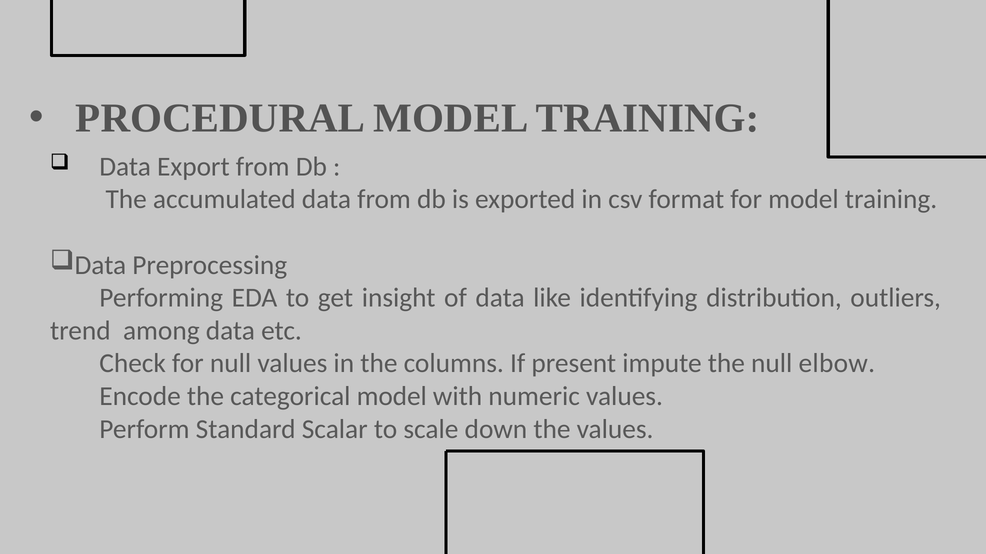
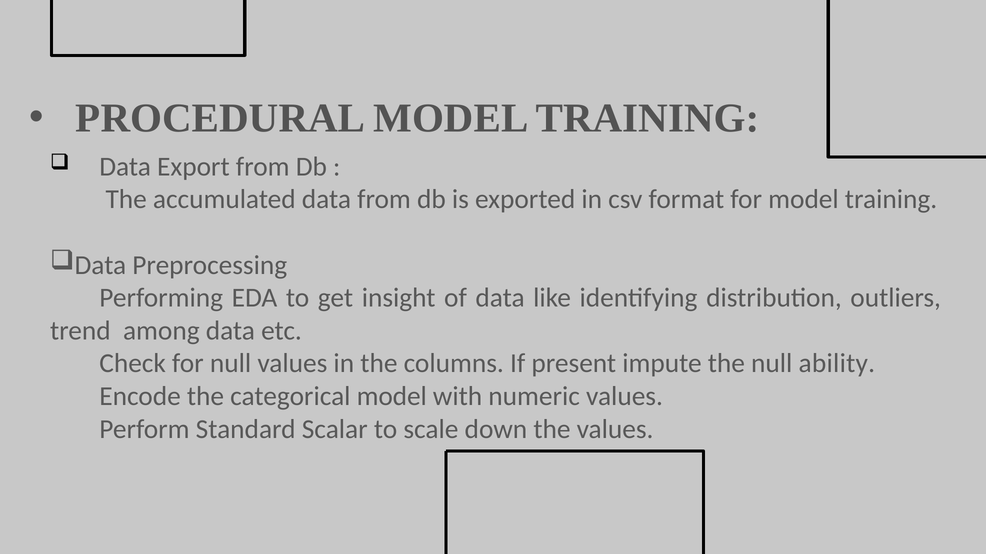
elbow: elbow -> ability (837, 364)
